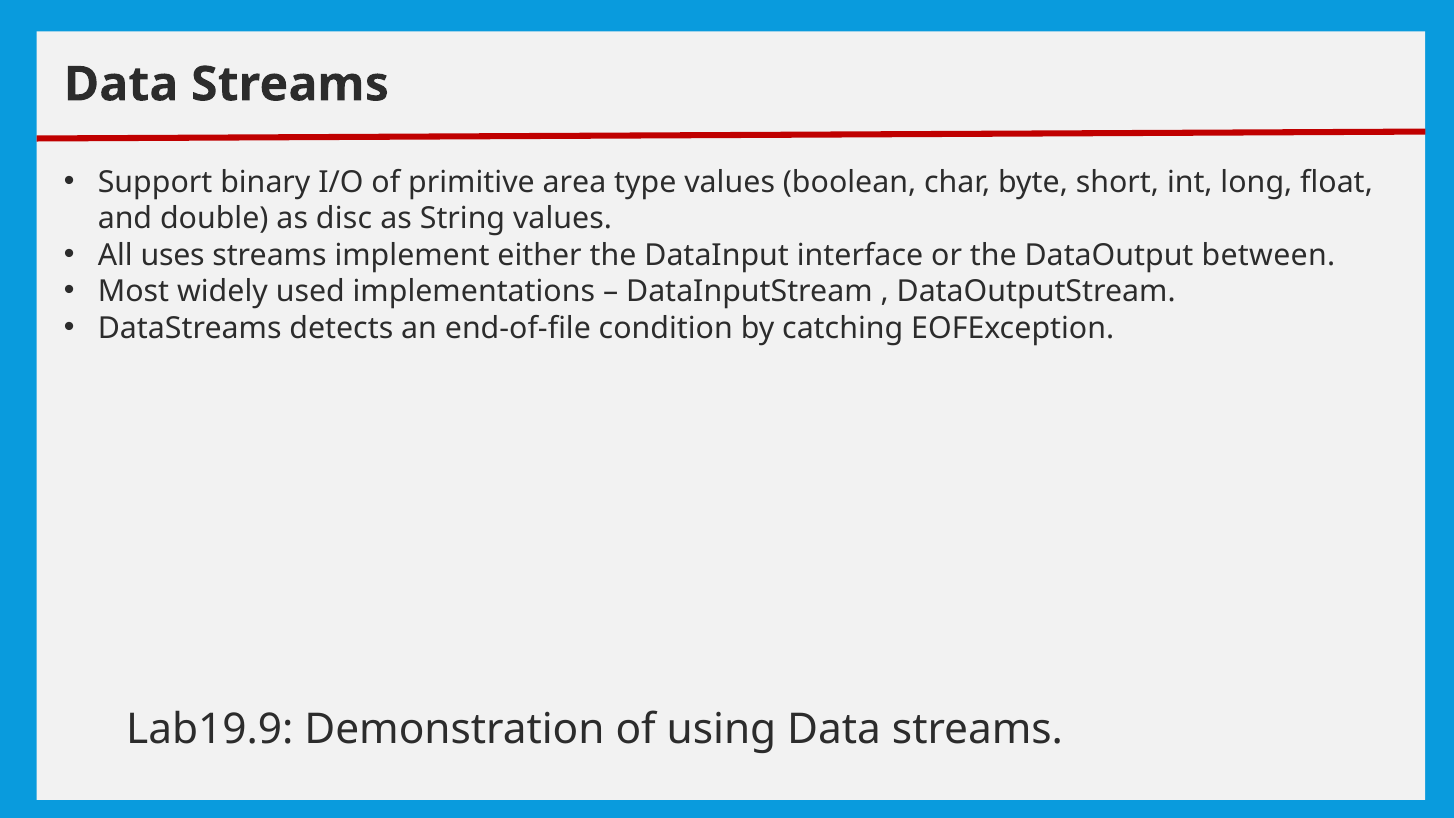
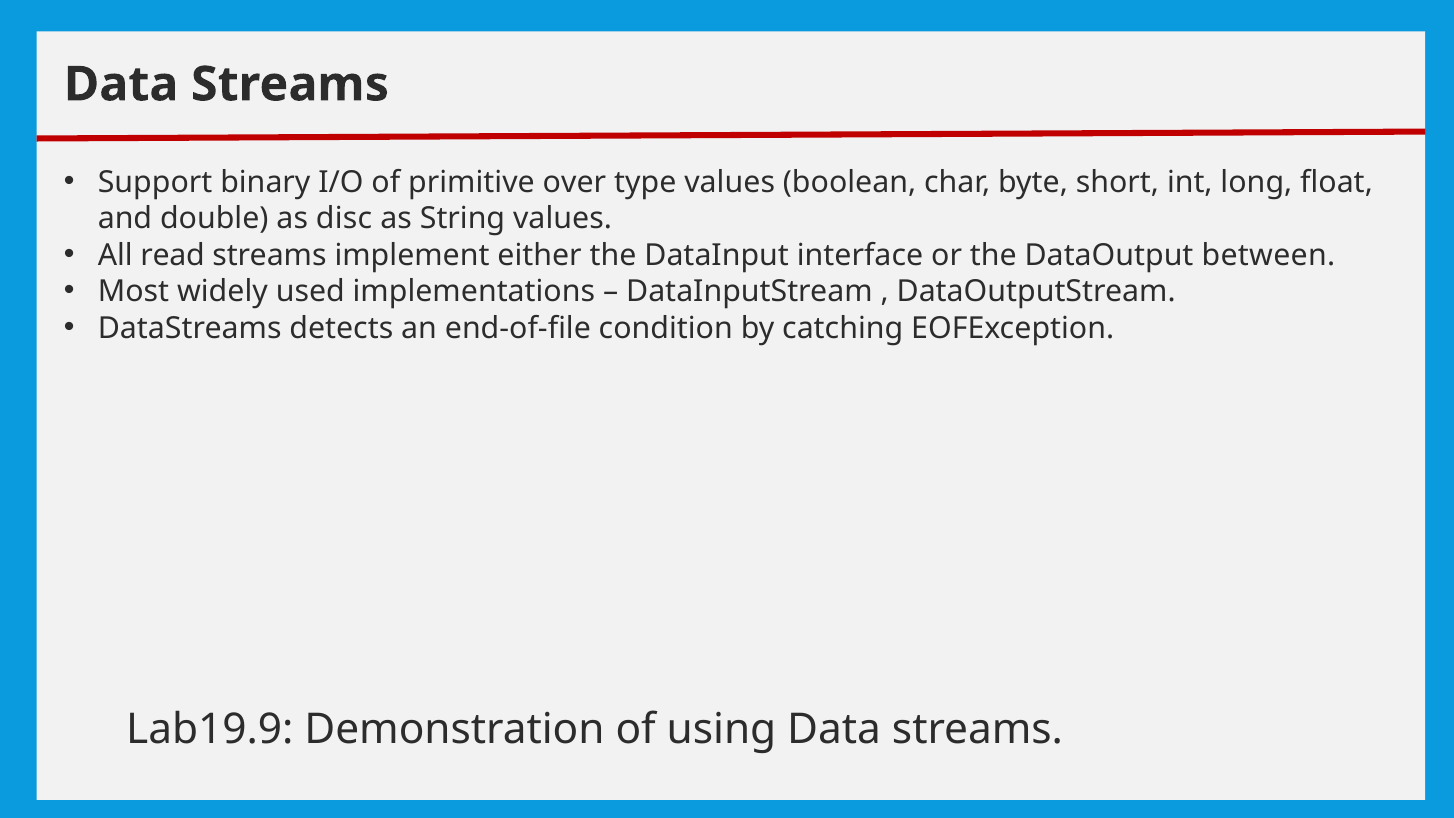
area: area -> over (574, 183)
uses: uses -> read (173, 255)
